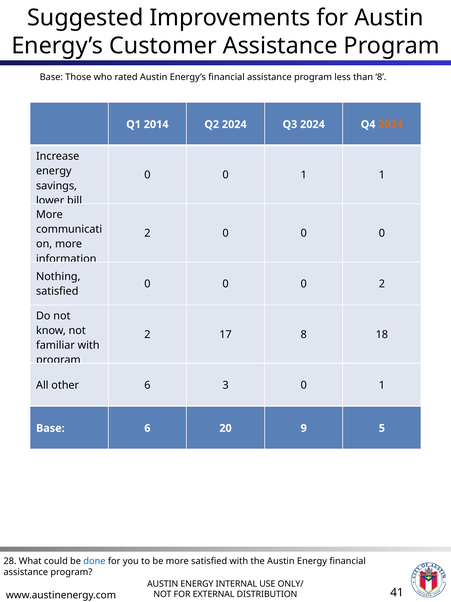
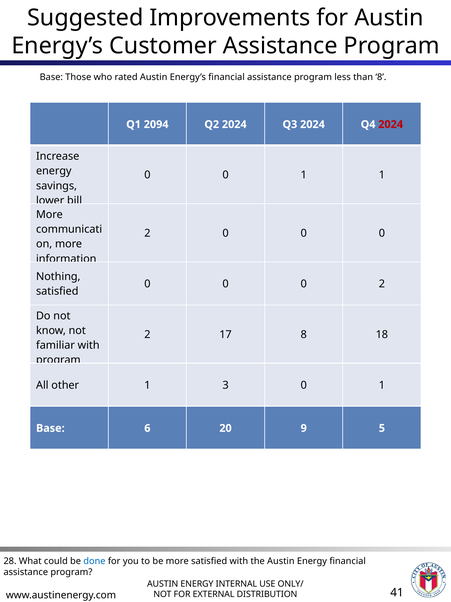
2014: 2014 -> 2094 (156, 124)
2024 colour: orange -> red (391, 124)
other 6: 6 -> 1 (147, 385)
